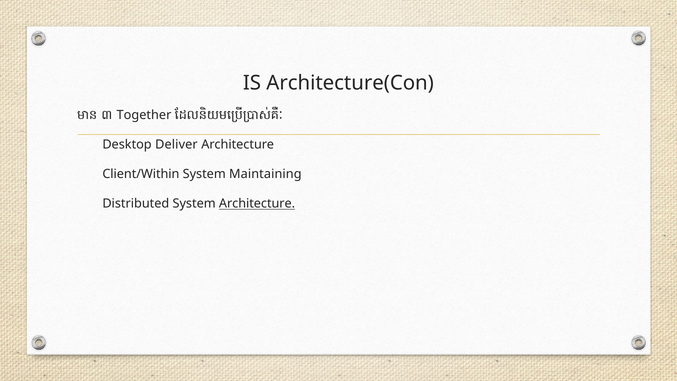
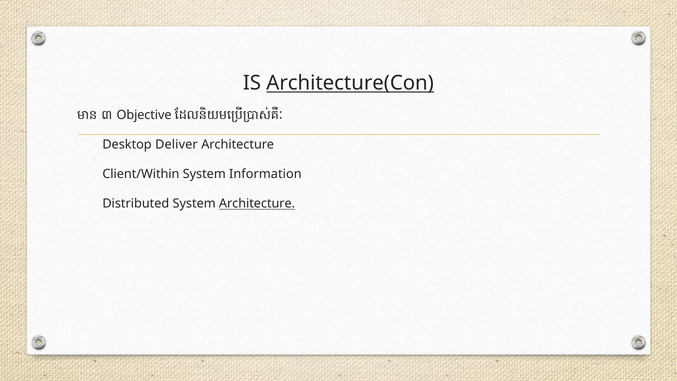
Architecture(Con underline: none -> present (350, 83)
Together: Together -> Objective (144, 115)
Maintaining: Maintaining -> Information (265, 174)
